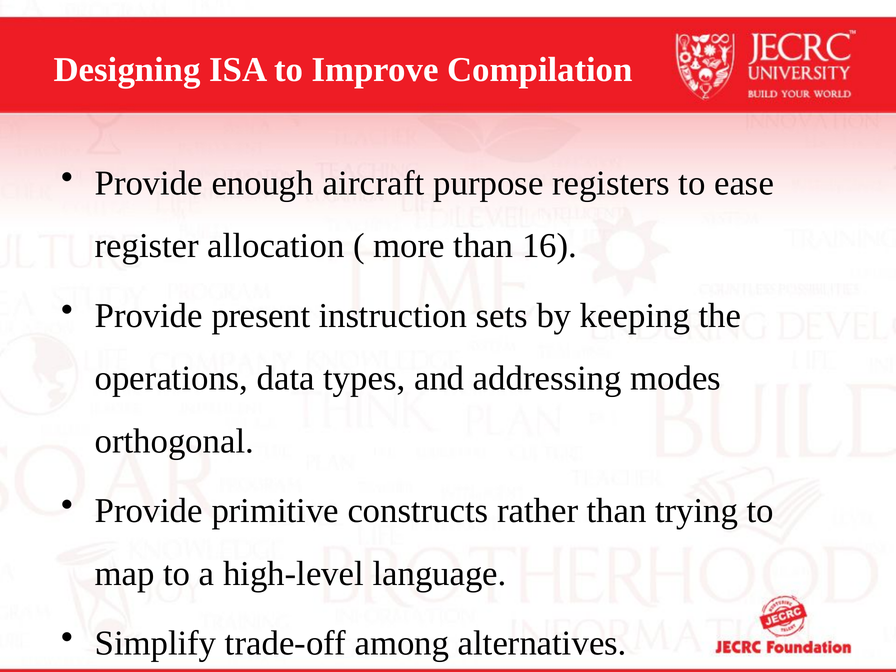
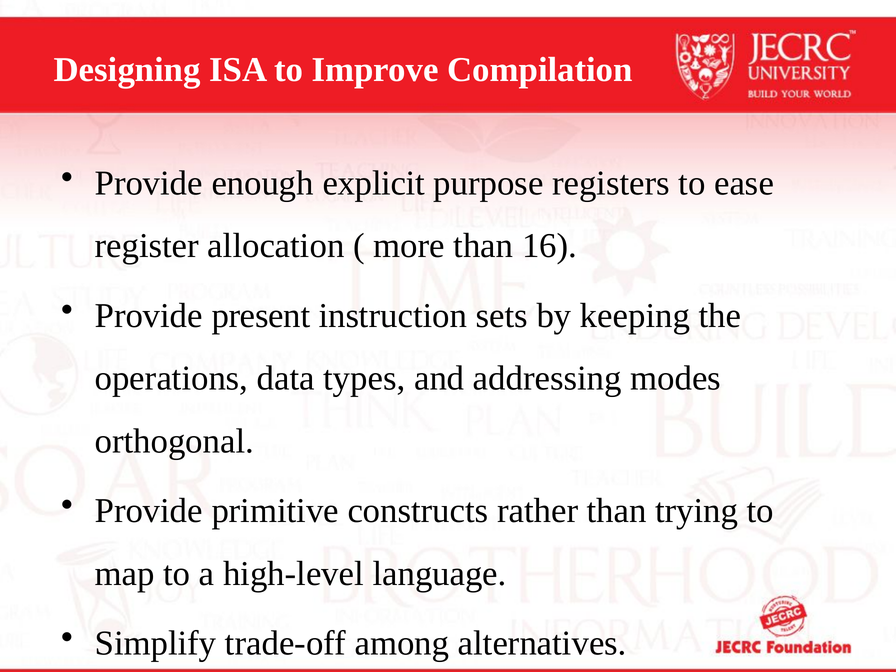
aircraft: aircraft -> explicit (374, 183)
